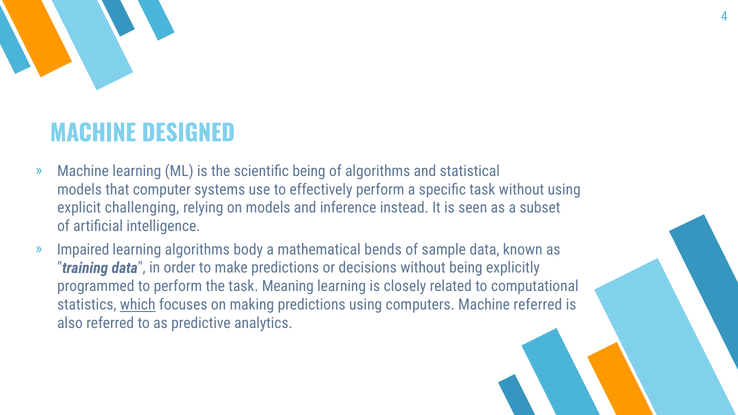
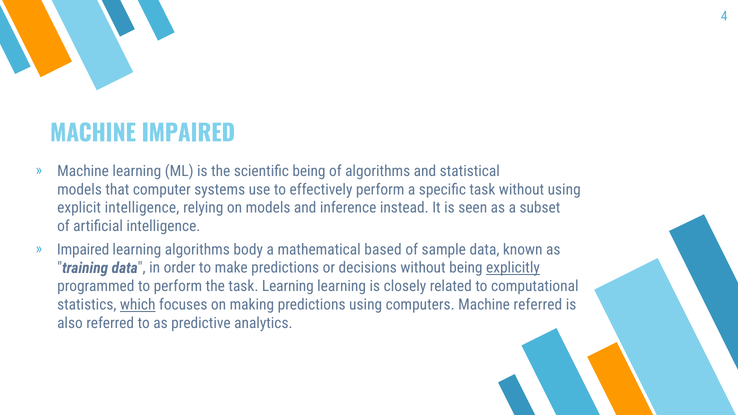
MACHINE DESIGNED: DESIGNED -> IMPAIRED (188, 134)
explicit challenging: challenging -> intelligence (142, 208)
bends: bends -> based (383, 250)
explicitly underline: none -> present (513, 268)
task Meaning: Meaning -> Learning (288, 286)
